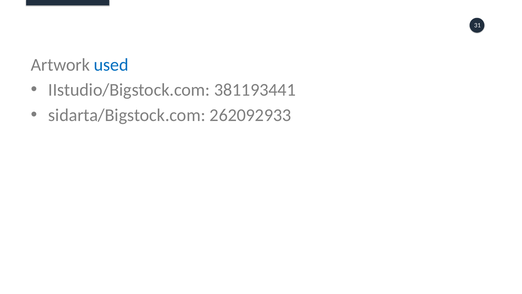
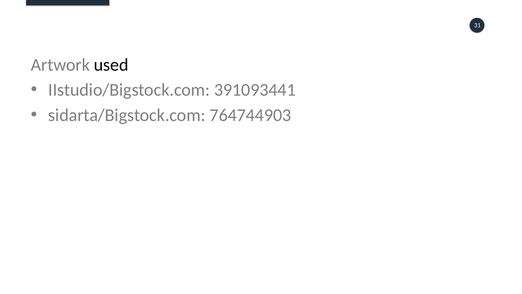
used colour: blue -> black (111, 65)
381193441: 381193441 -> 391093441 (255, 90)
262092933: 262092933 -> 764744903 (250, 115)
